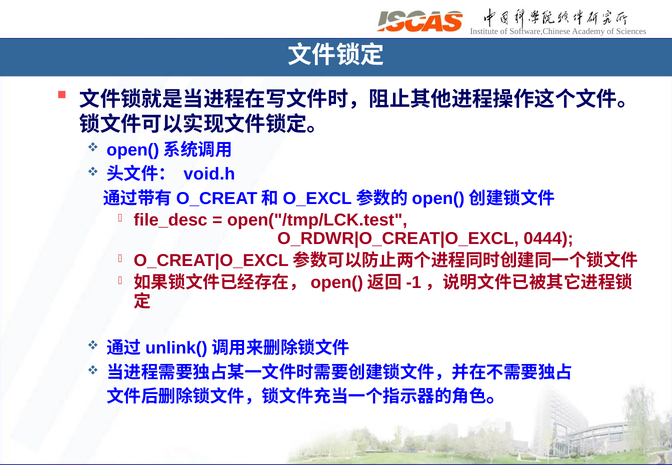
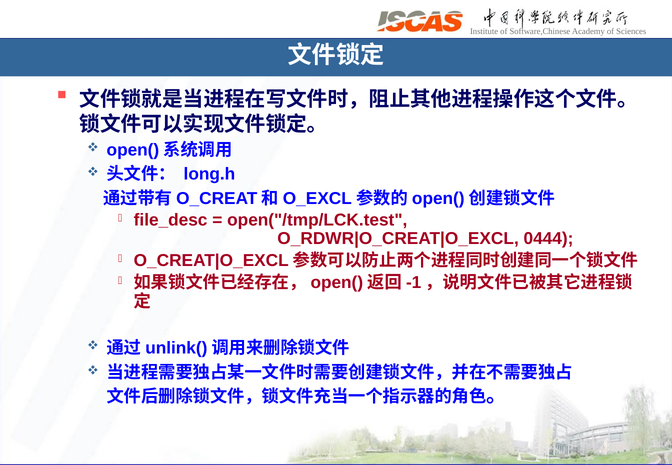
void.h: void.h -> long.h (209, 174)
